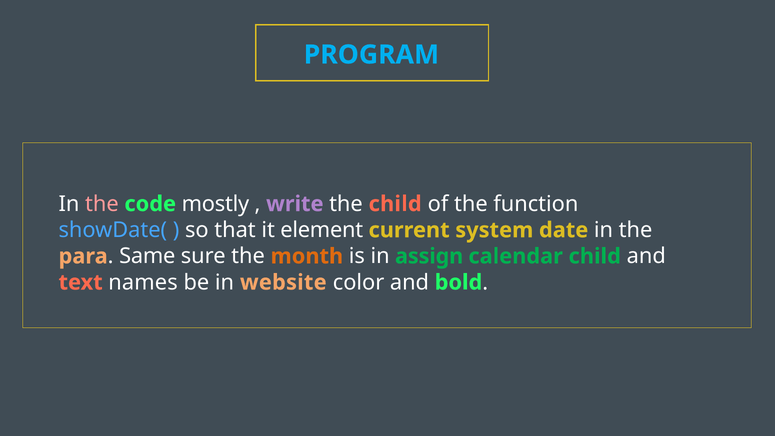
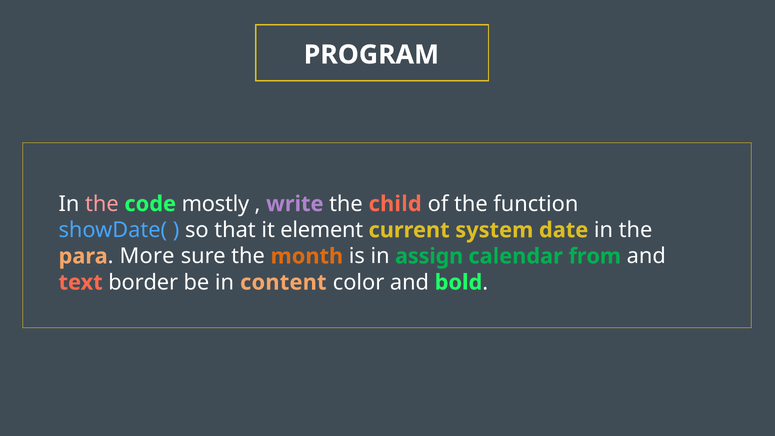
PROGRAM colour: light blue -> white (371, 55)
Same: Same -> More (147, 256)
calendar child: child -> from (595, 256)
names: names -> border (143, 282)
website: website -> content (283, 282)
